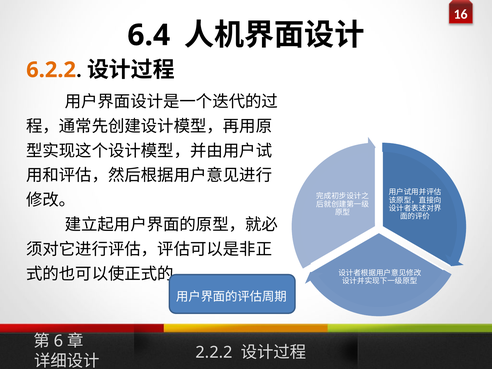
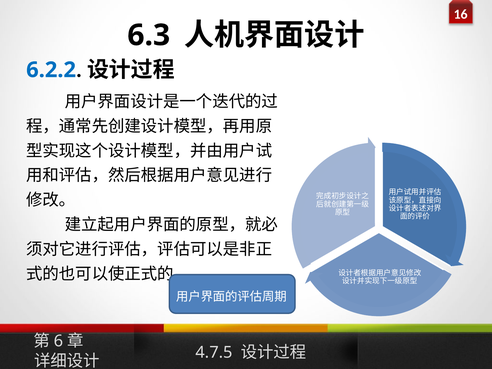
6.4: 6.4 -> 6.3 (149, 35)
6.2.2 colour: orange -> blue (51, 70)
2.2.2: 2.2.2 -> 4.7.5 (214, 352)
